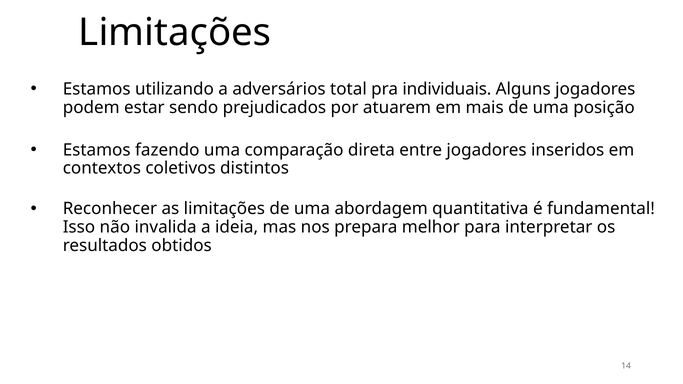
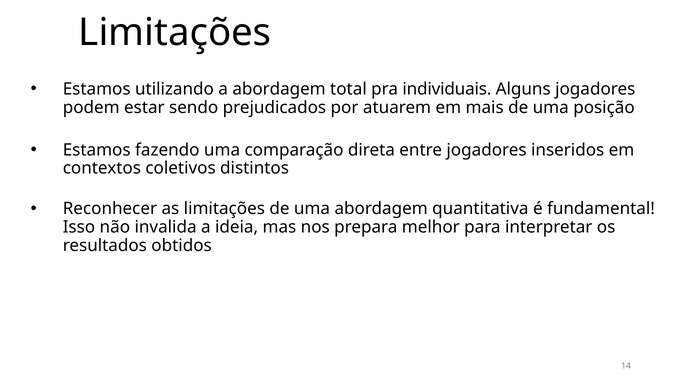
a adversários: adversários -> abordagem (279, 89)
